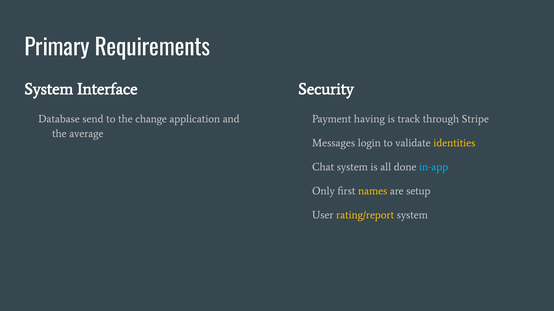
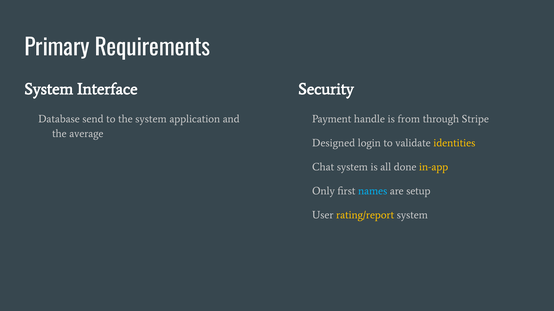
the change: change -> system (151, 119)
having: having -> handle (369, 119)
track: track -> from (409, 119)
Messages: Messages -> Designed (334, 143)
in-app colour: light blue -> yellow (434, 167)
names colour: yellow -> light blue (373, 191)
